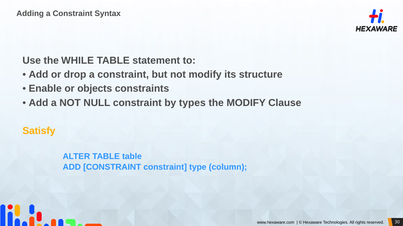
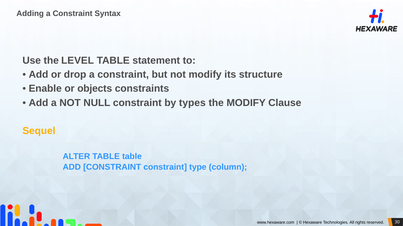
WHILE: WHILE -> LEVEL (78, 61)
Satisfy: Satisfy -> Sequel (39, 131)
